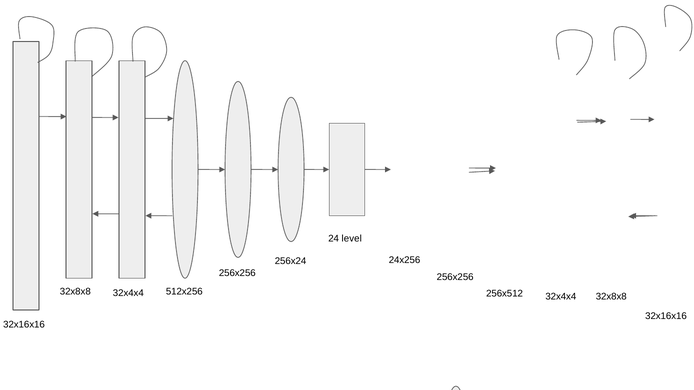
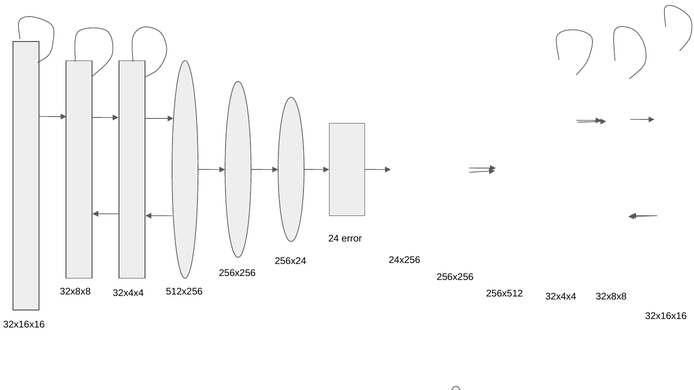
level: level -> error (352, 239)
